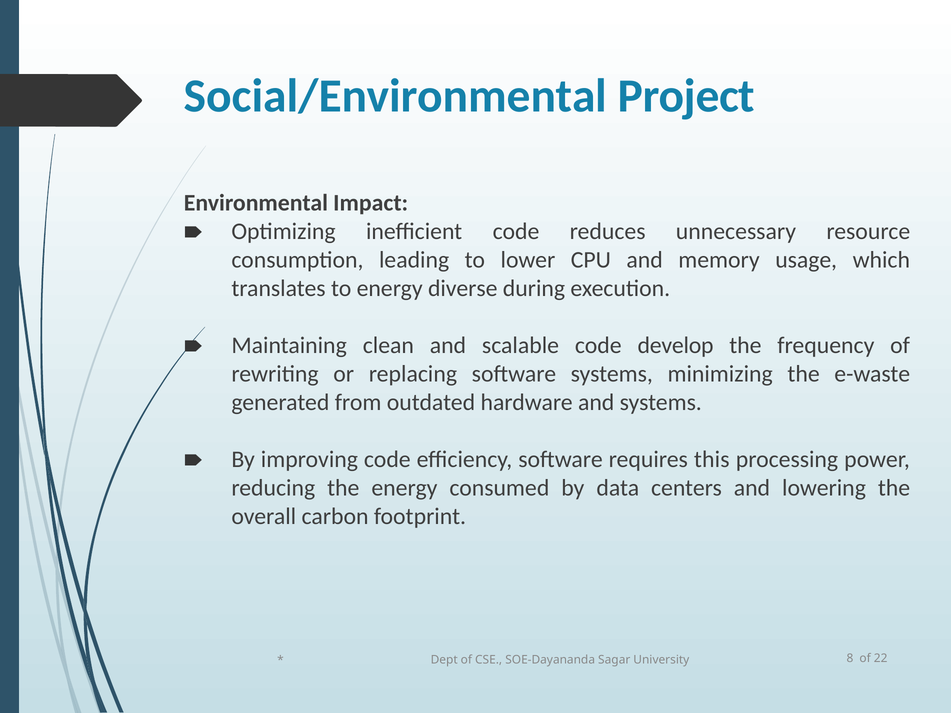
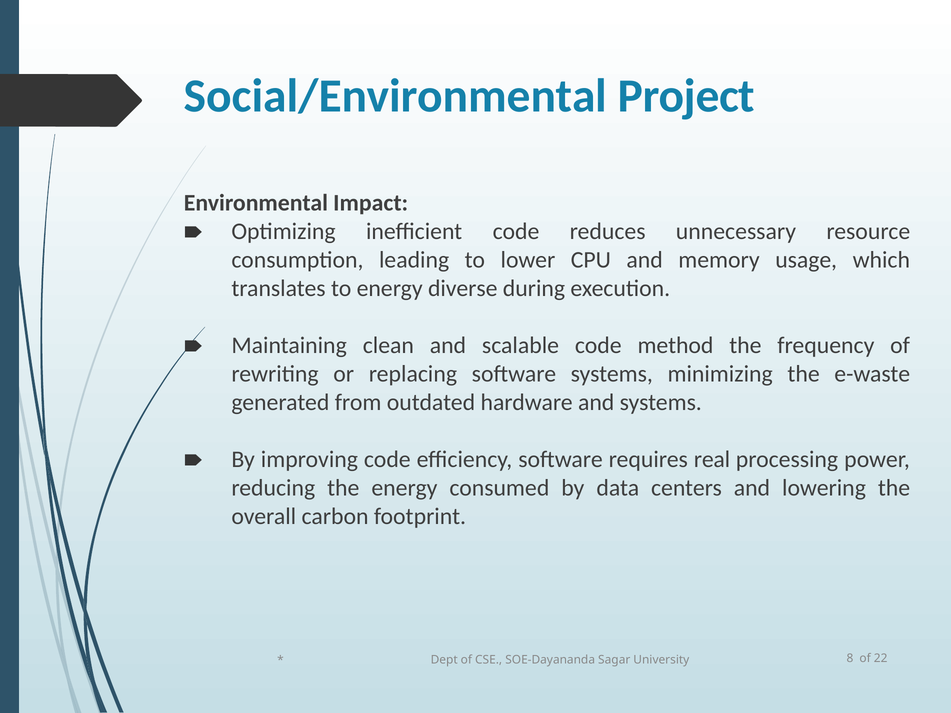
develop: develop -> method (675, 346)
this: this -> real (712, 460)
